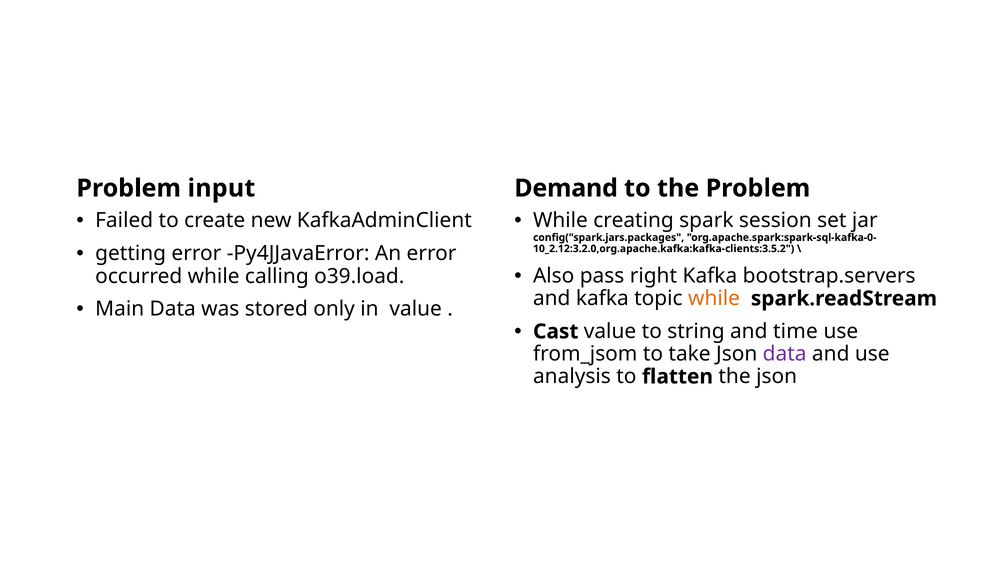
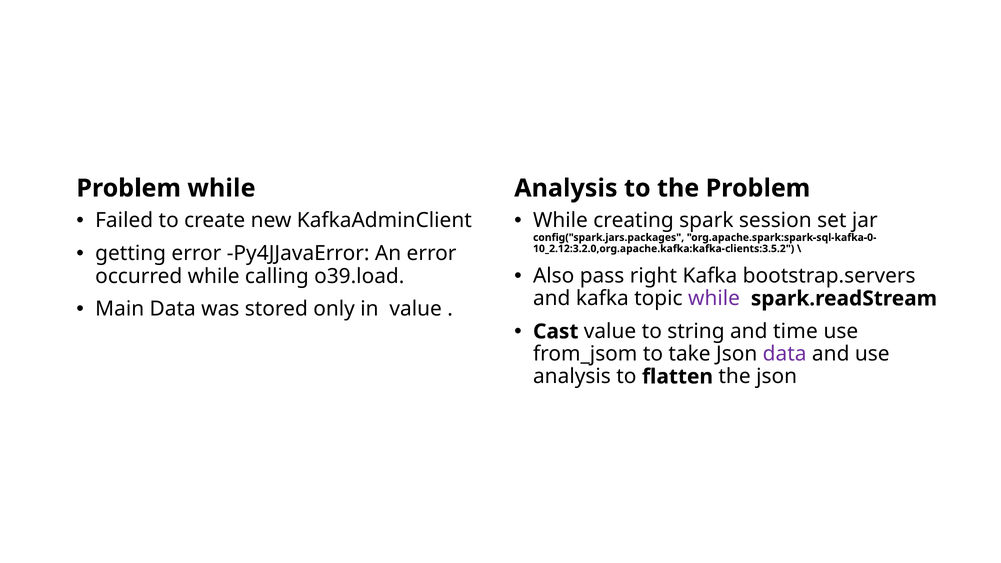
Problem input: input -> while (221, 188)
Demand: Demand -> Analysis (566, 188)
while colour: orange -> purple (714, 299)
